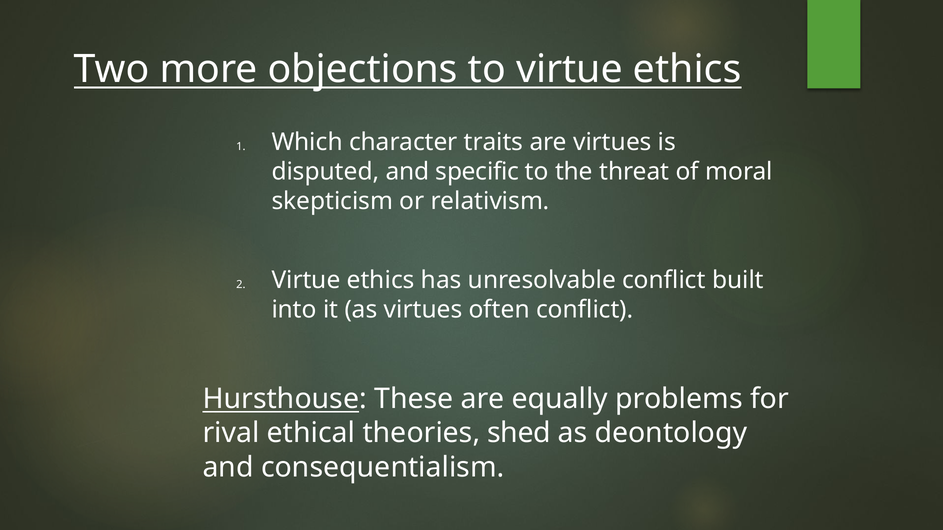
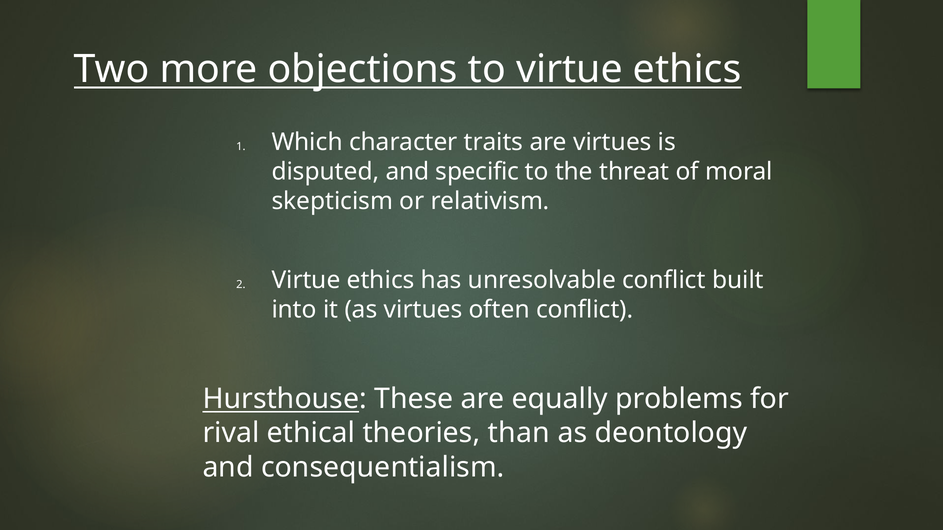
shed: shed -> than (519, 433)
